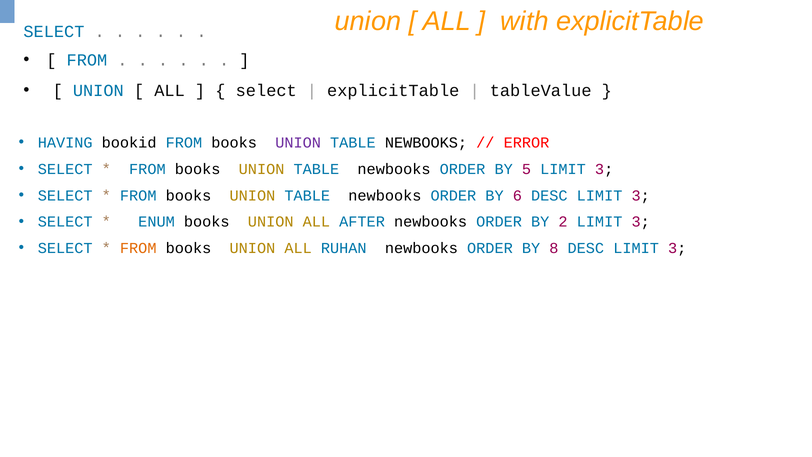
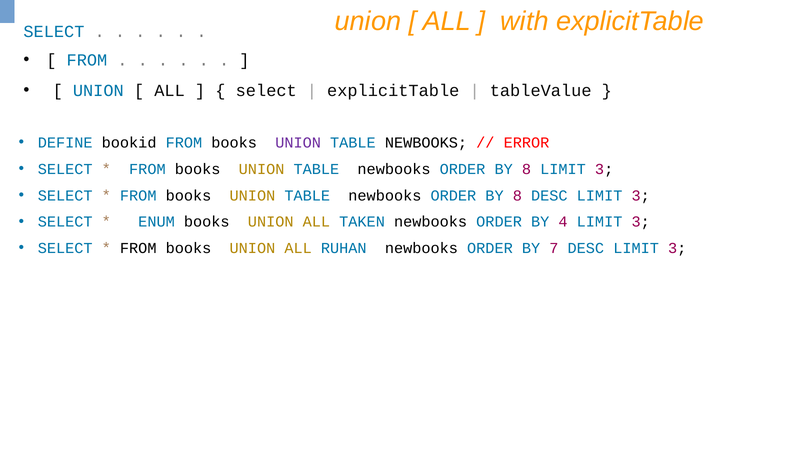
HAVING: HAVING -> DEFINE (65, 143)
5: 5 -> 8 (526, 169)
6: 6 -> 8 (517, 195)
AFTER: AFTER -> TAKEN (362, 222)
2: 2 -> 4 (563, 222)
FROM colour: orange -> black (138, 248)
8: 8 -> 7 (554, 248)
